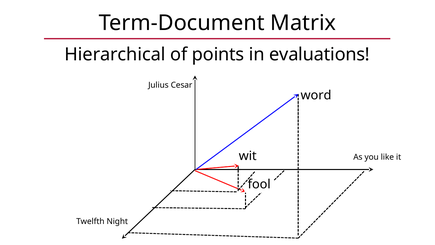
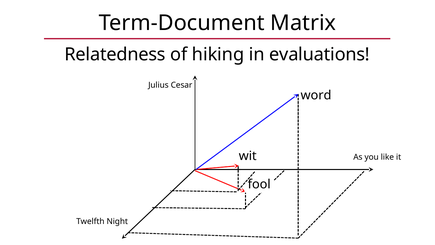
Hierarchical: Hierarchical -> Relatedness (115, 55)
points: points -> hiking (218, 55)
